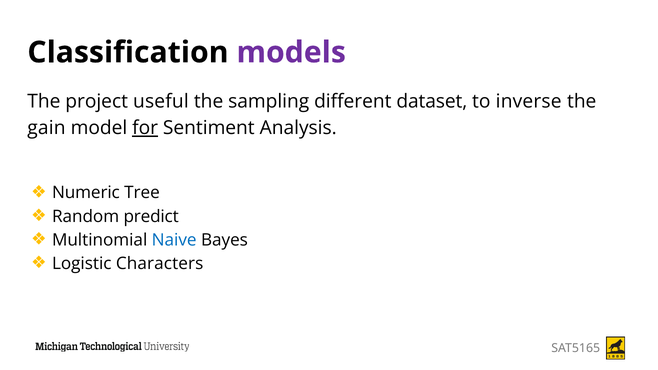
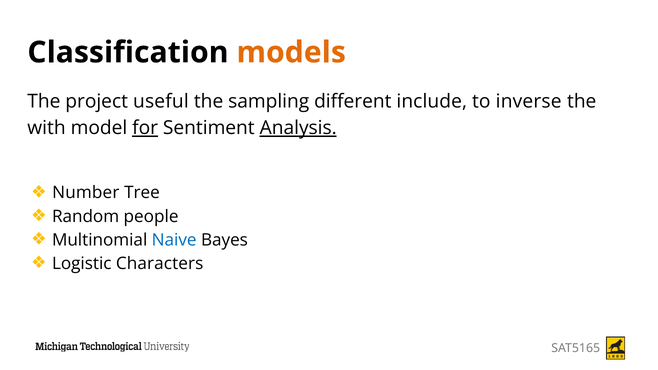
models colour: purple -> orange (291, 52)
dataset: dataset -> include (432, 102)
gain: gain -> with (47, 128)
Analysis underline: none -> present (298, 128)
Numeric: Numeric -> Number (86, 193)
predict: predict -> people (151, 217)
